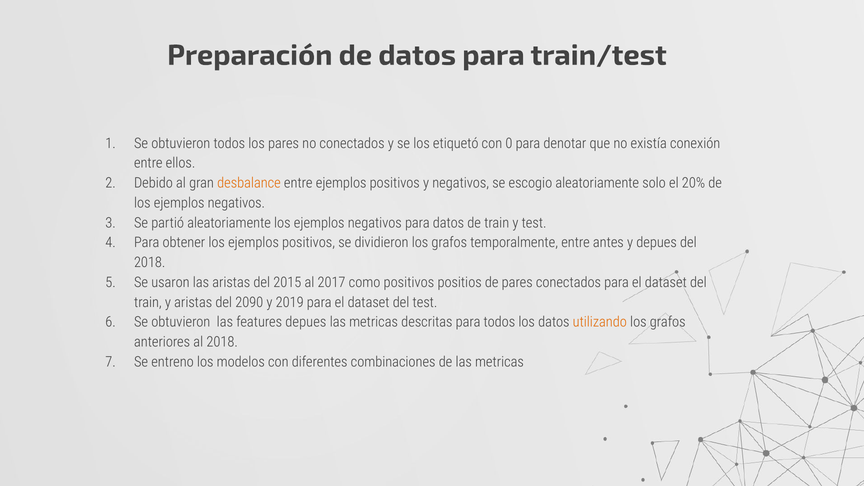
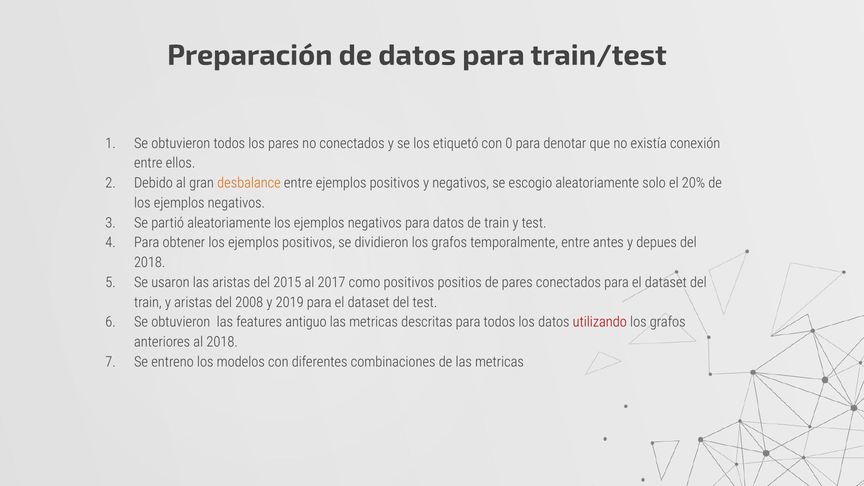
2090: 2090 -> 2008 (249, 302)
features depues: depues -> antiguo (306, 322)
utilizando colour: orange -> red (600, 322)
